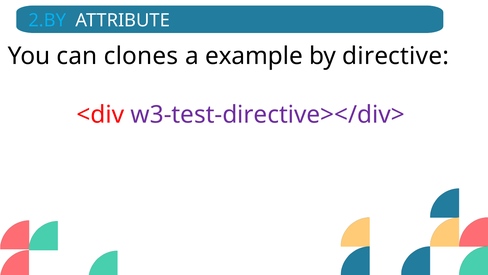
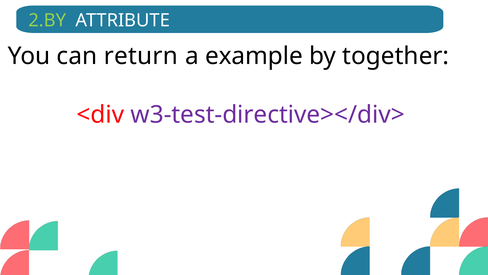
2.BY colour: light blue -> light green (47, 20)
clones: clones -> return (141, 56)
directive: directive -> together (396, 56)
